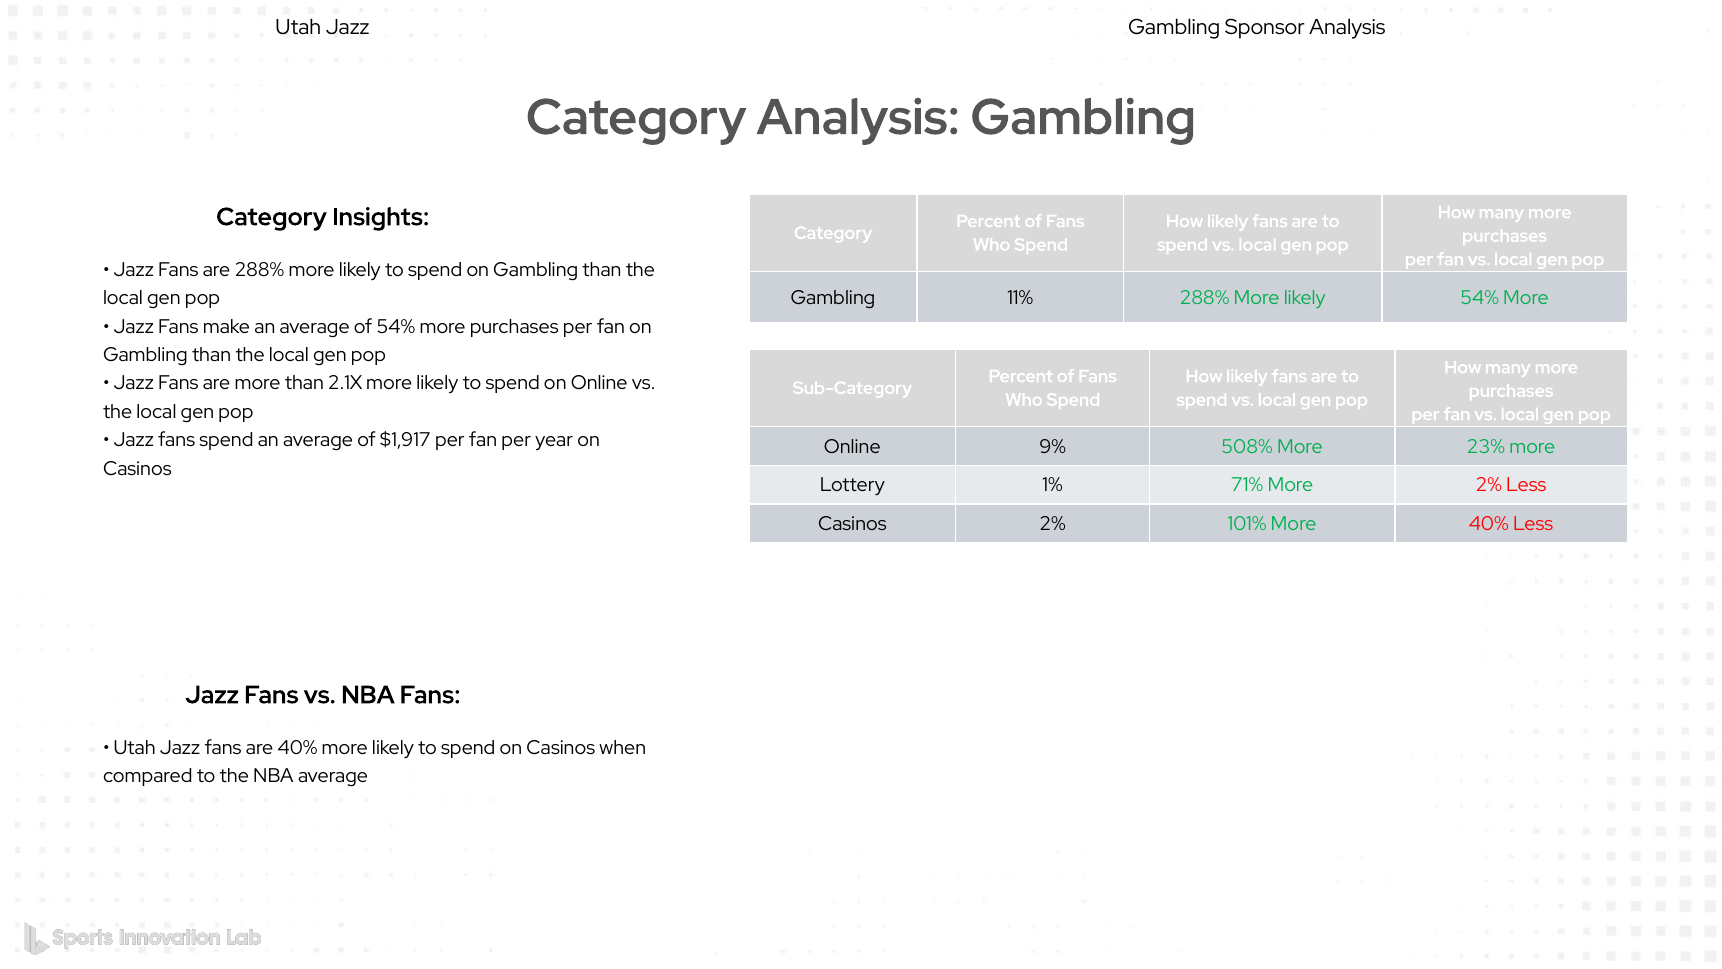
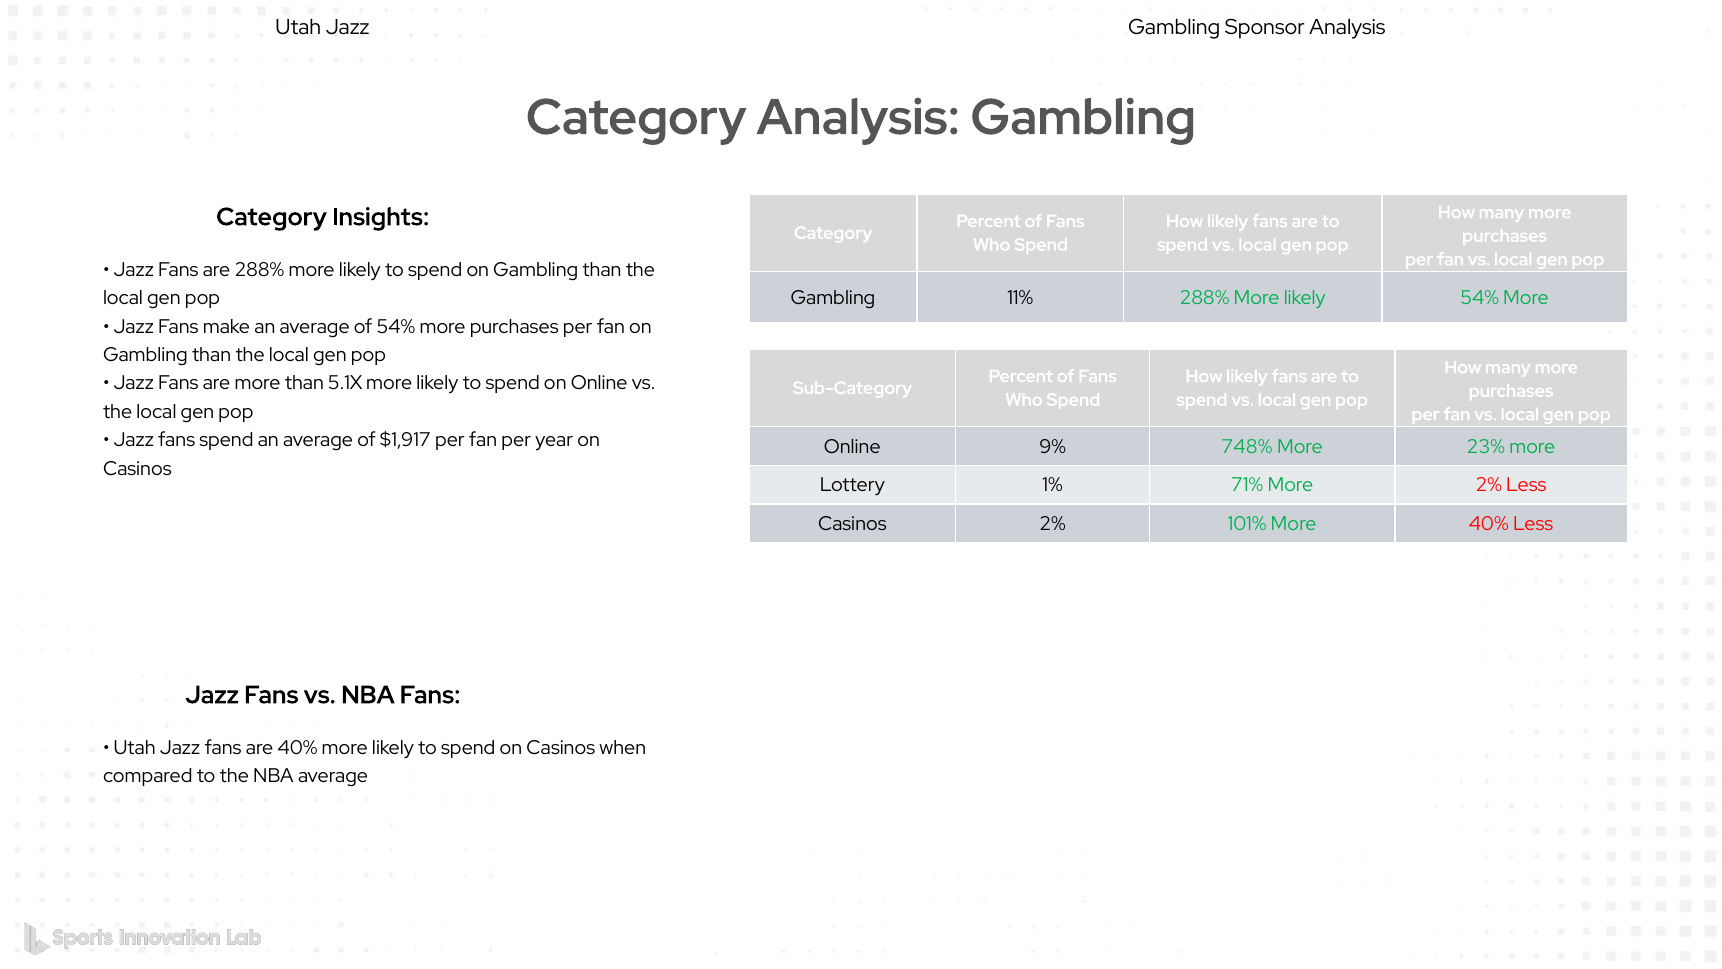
2.1X: 2.1X -> 5.1X (345, 383)
508%: 508% -> 748% (1247, 446)
